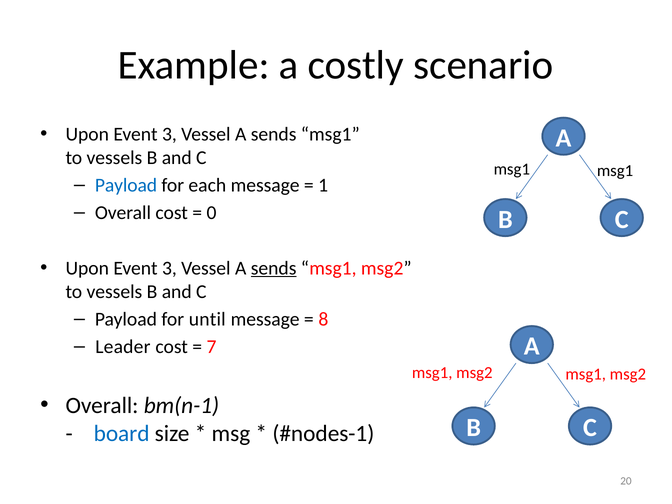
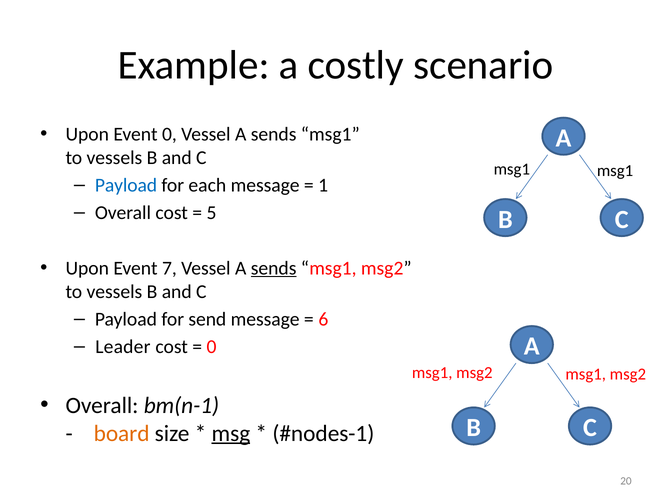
3: 3 -> 0 (169, 134)
0: 0 -> 5 (211, 213)
3: 3 -> 7 (169, 268)
until: until -> send (207, 319)
8: 8 -> 6 (323, 319)
7: 7 -> 0 (212, 347)
board colour: blue -> orange (122, 433)
msg underline: none -> present (231, 433)
